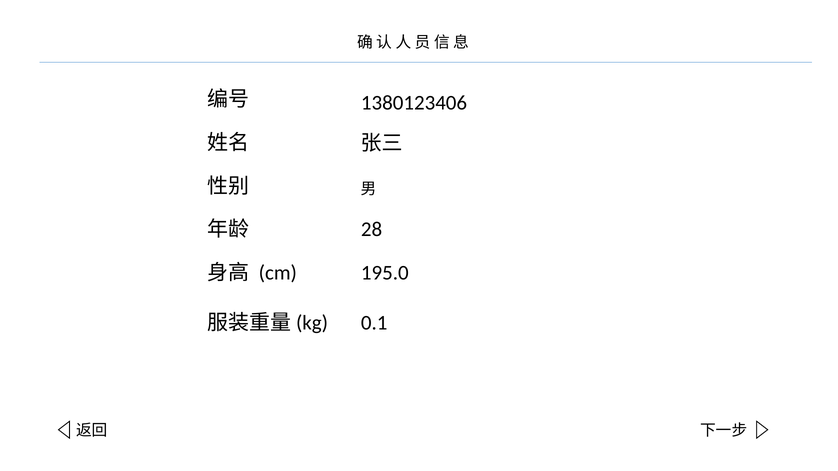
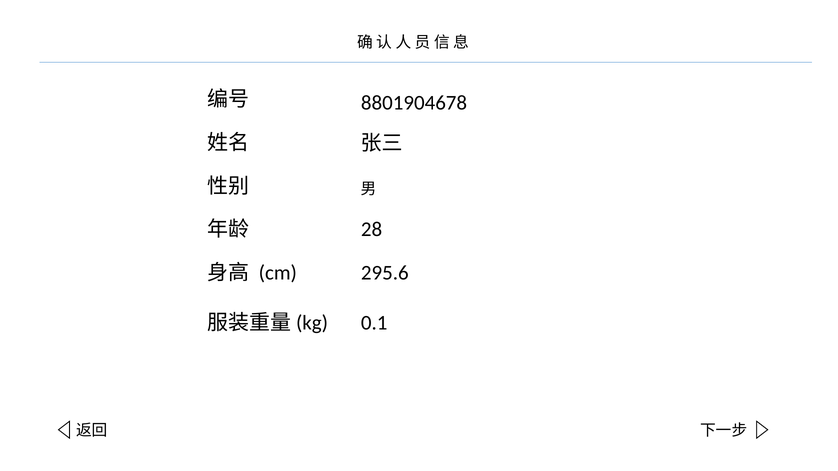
1380123406: 1380123406 -> 8801904678 (414, 103)
195.0: 195.0 -> 295.6 (385, 273)
